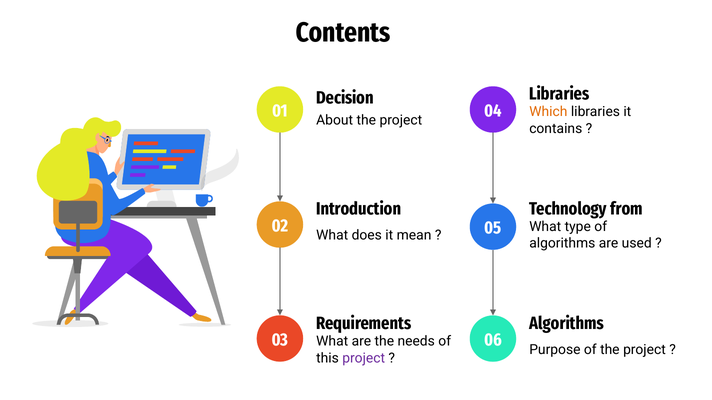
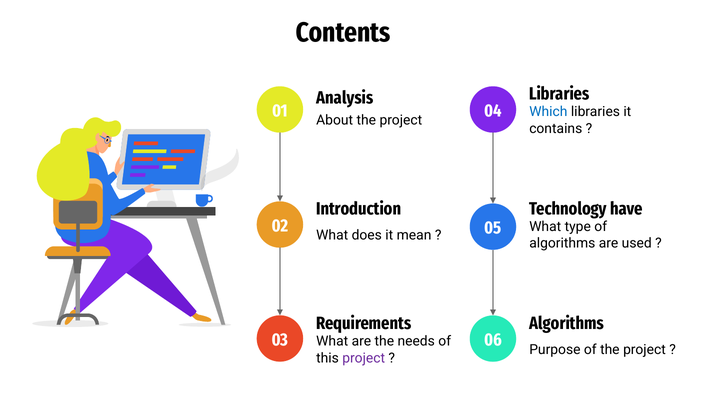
Decision: Decision -> Analysis (345, 98)
Which colour: orange -> blue (548, 112)
from: from -> have (626, 209)
